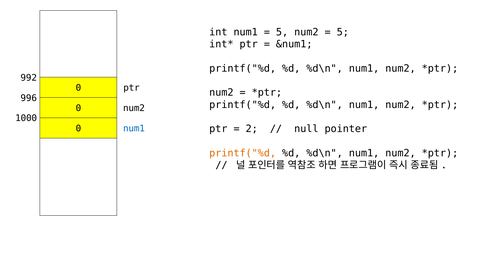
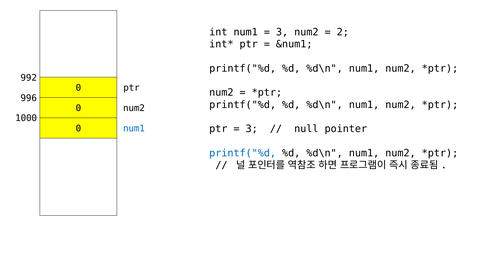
5: 5 -> 3 (282, 32)
5: 5 -> 2 (343, 32)
2: 2 -> 3 (252, 129)
printf("%d colour: orange -> blue (243, 153)
